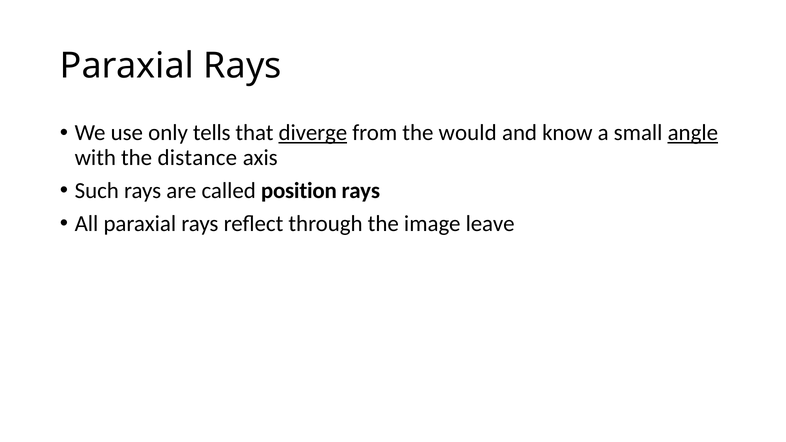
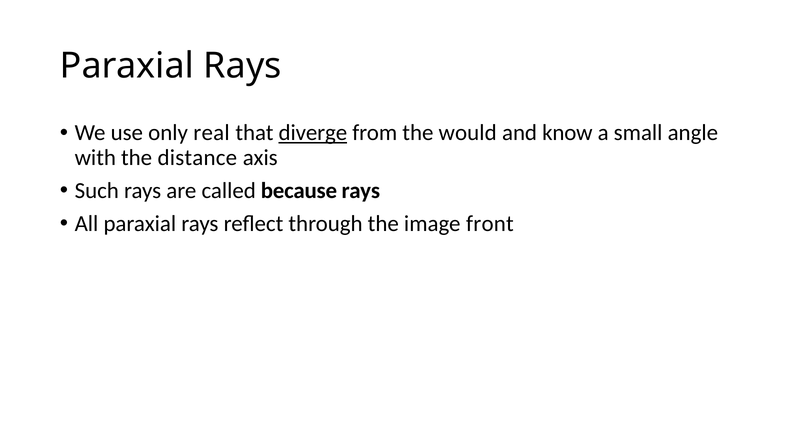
tells: tells -> real (212, 133)
angle underline: present -> none (693, 133)
position: position -> because (299, 191)
leave: leave -> front (490, 224)
